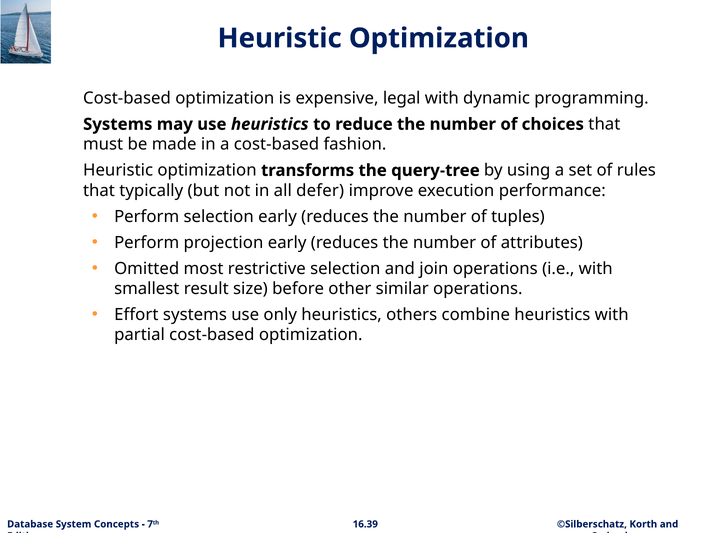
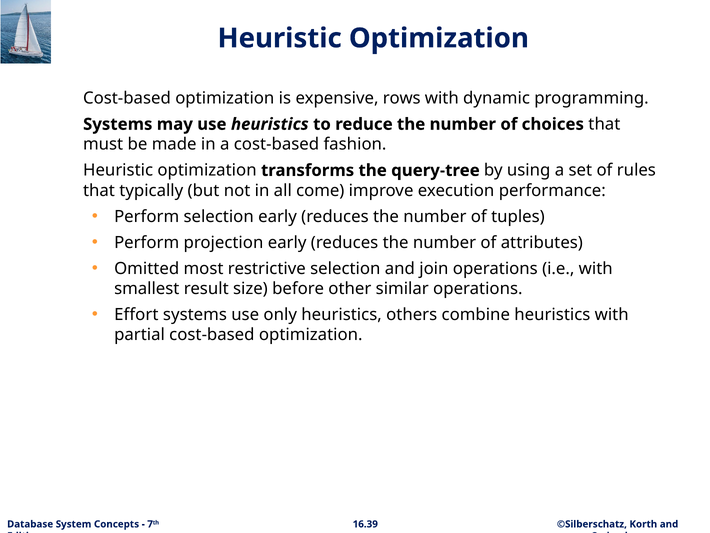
legal: legal -> rows (402, 98)
defer: defer -> come (320, 190)
